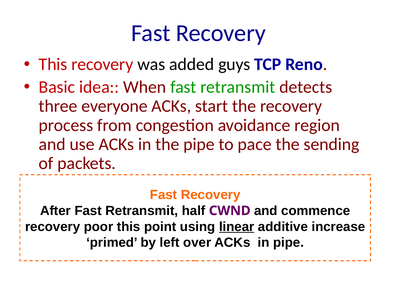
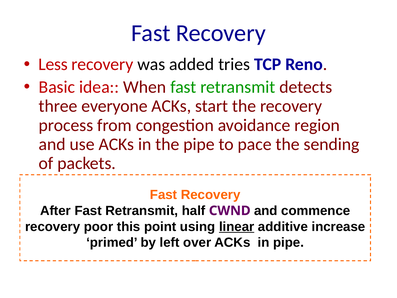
This: This -> Less (53, 64)
guys: guys -> tries (234, 64)
